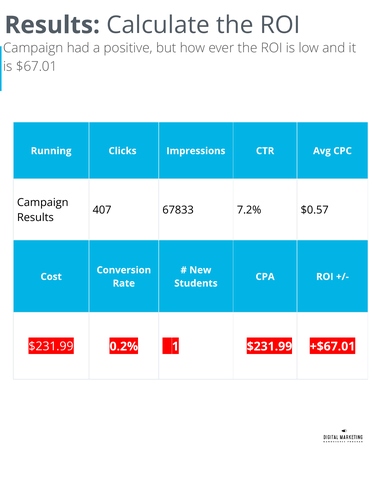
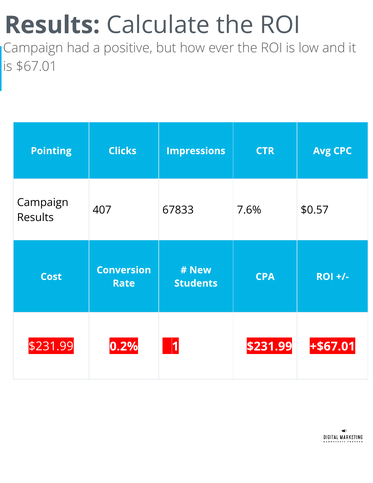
Running: Running -> Pointing (51, 151)
7.2%: 7.2% -> 7.6% (249, 210)
